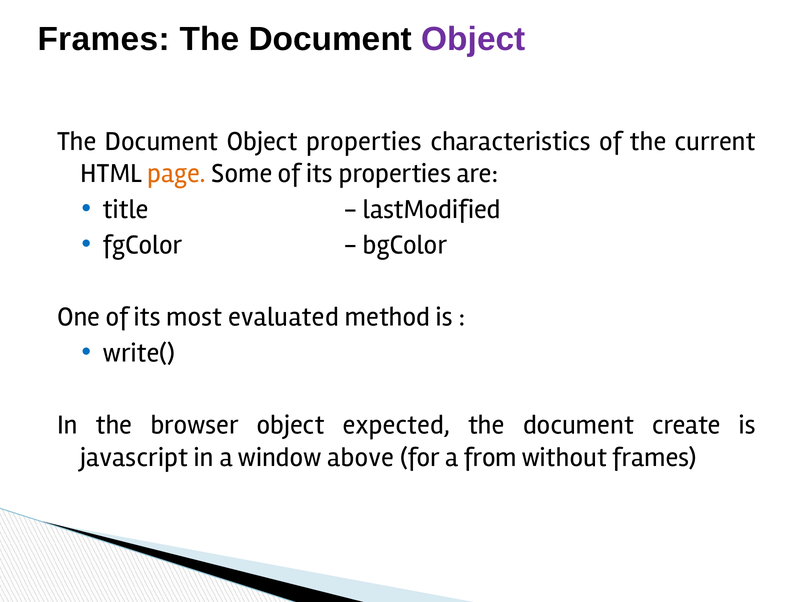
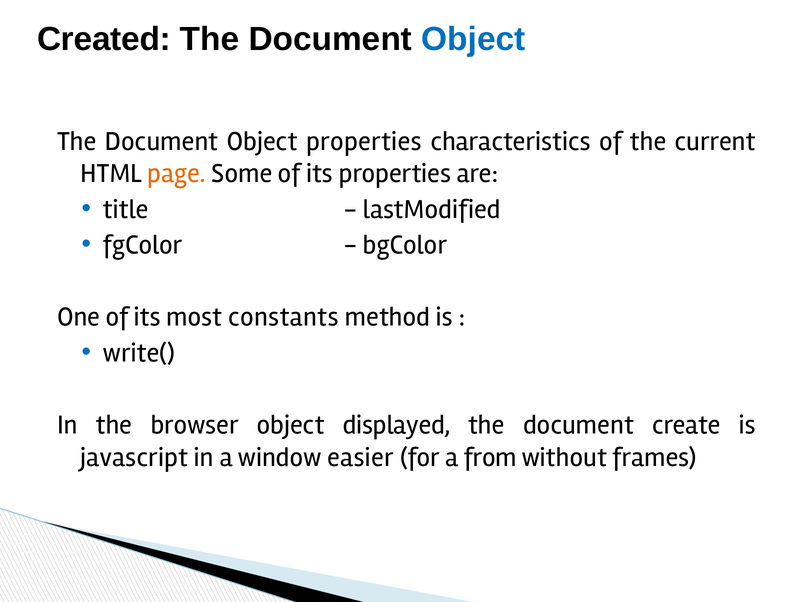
Frames: Frames -> Created (104, 39)
Object colour: purple -> blue (473, 39)
evaluated: evaluated -> constants (284, 317)
expected: expected -> displayed (397, 425)
above: above -> easier (361, 457)
